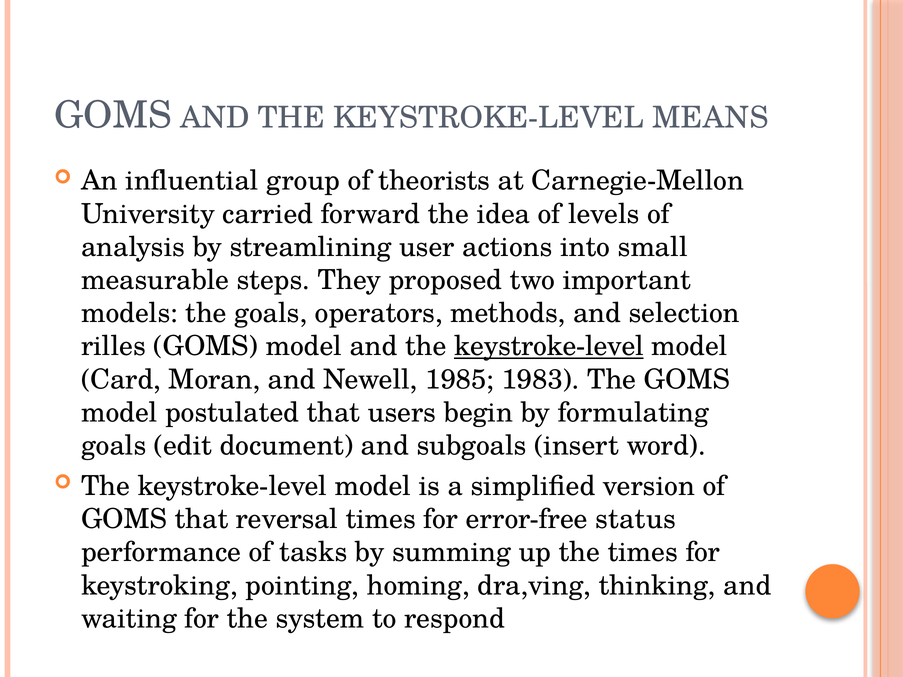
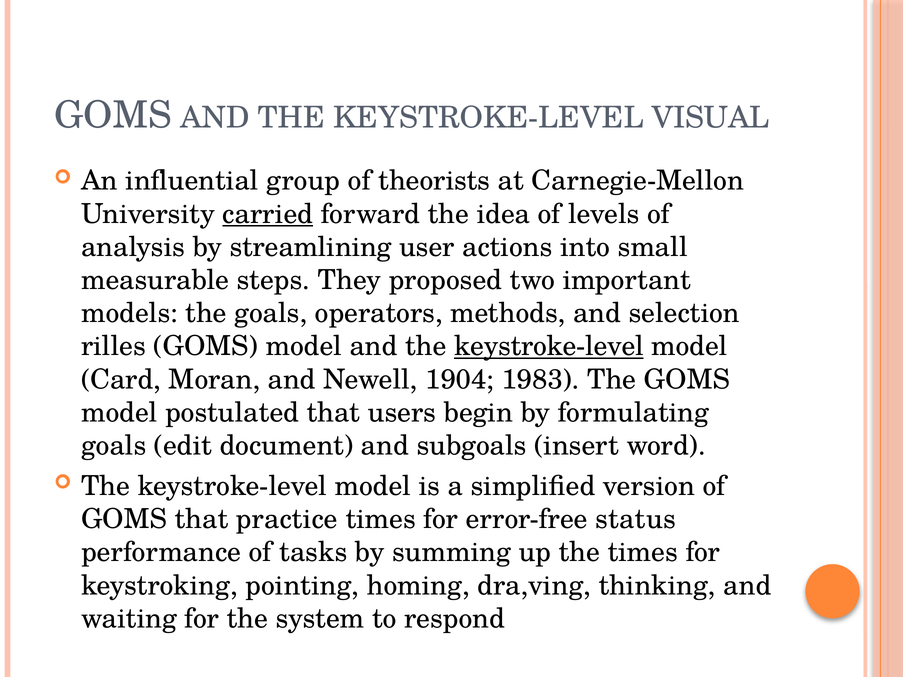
MEANS: MEANS -> VISUAL (711, 118)
carried underline: none -> present (268, 214)
1985: 1985 -> 1904 (460, 380)
reversal: reversal -> practice (287, 519)
